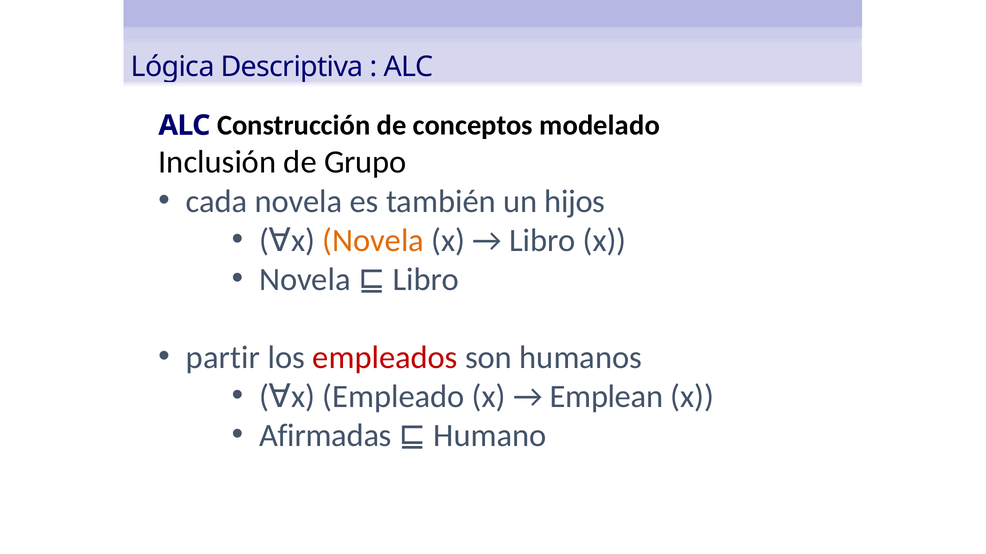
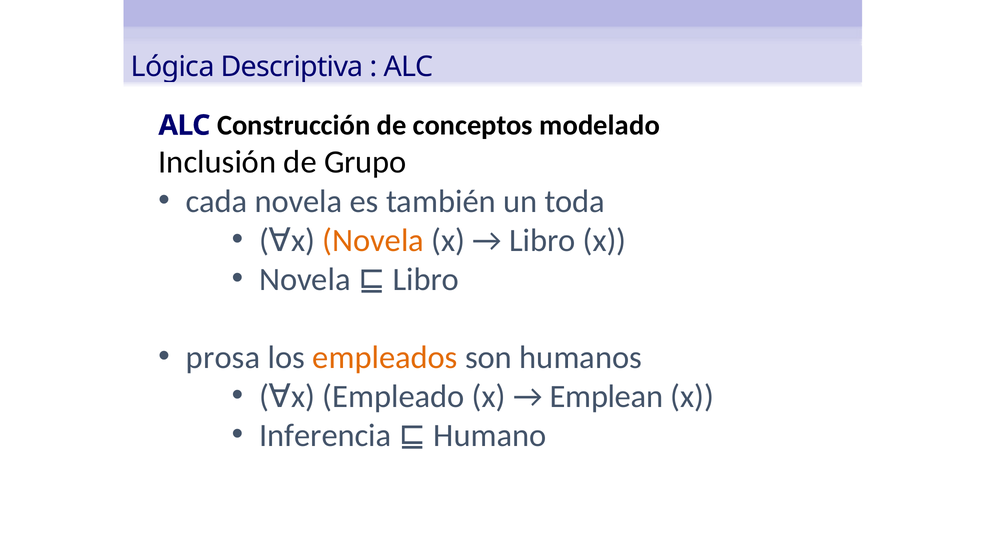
hijos: hijos -> toda (575, 201)
partir: partir -> prosa (223, 358)
empleados colour: red -> orange (385, 358)
Afirmadas: Afirmadas -> Inferencia (325, 436)
